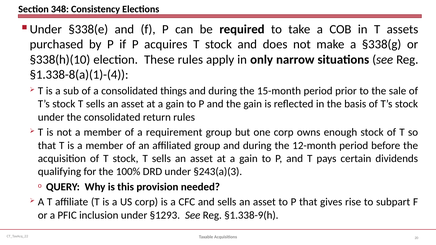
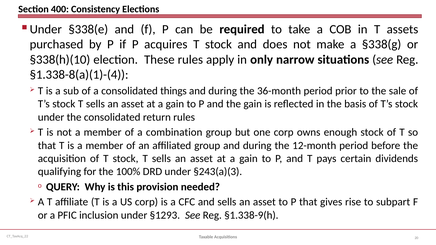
348: 348 -> 400 (60, 9)
15-month: 15-month -> 36-month (279, 91)
requirement: requirement -> combination (174, 133)
